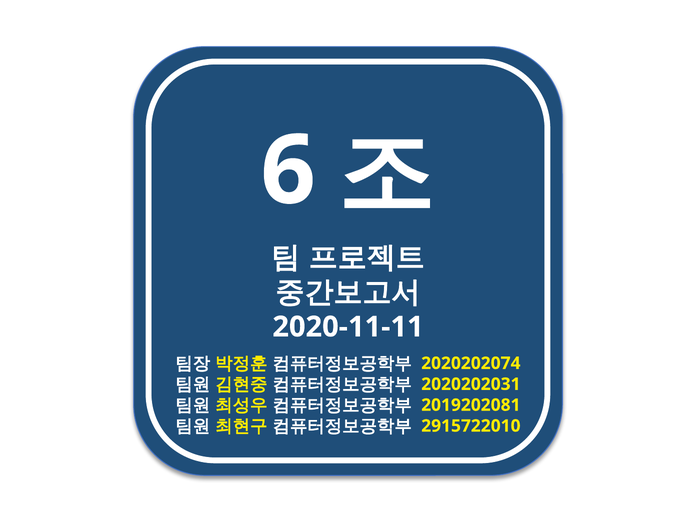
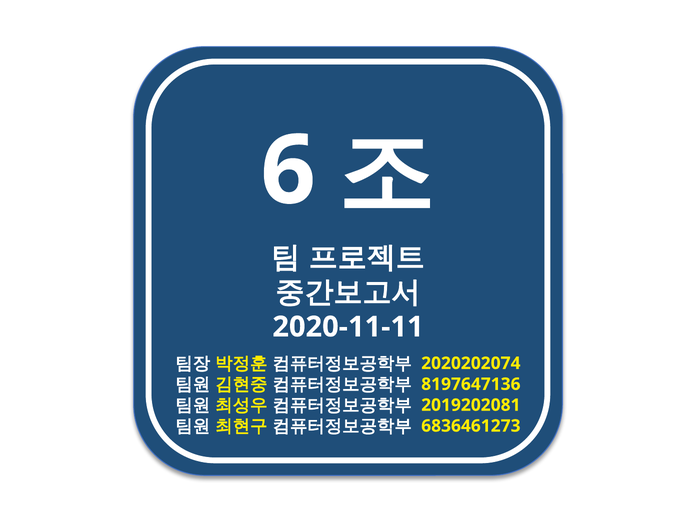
2020202031: 2020202031 -> 8197647136 (471, 384)
2915722010: 2915722010 -> 6836461273 (471, 426)
